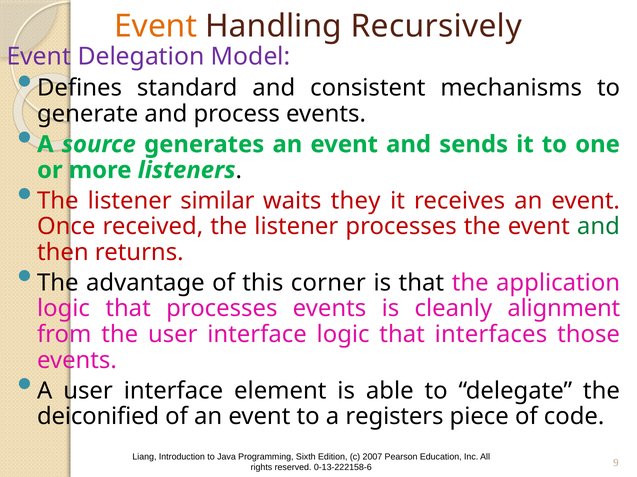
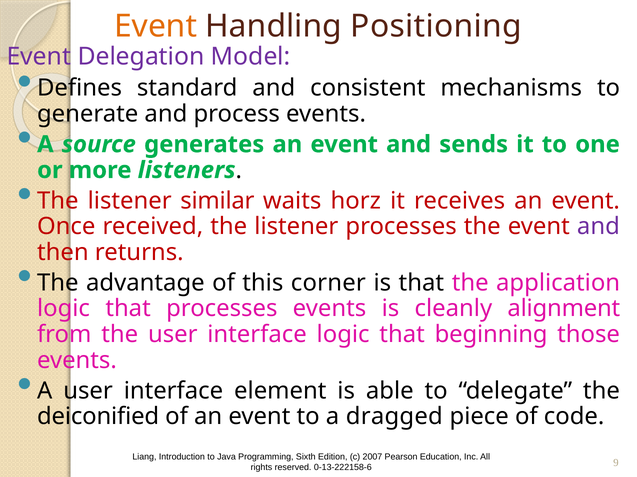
Recursively: Recursively -> Positioning (436, 26)
they: they -> horz (356, 201)
and colour: green -> purple (598, 227)
interfaces: interfaces -> beginning (491, 335)
registers: registers -> dragged (394, 417)
